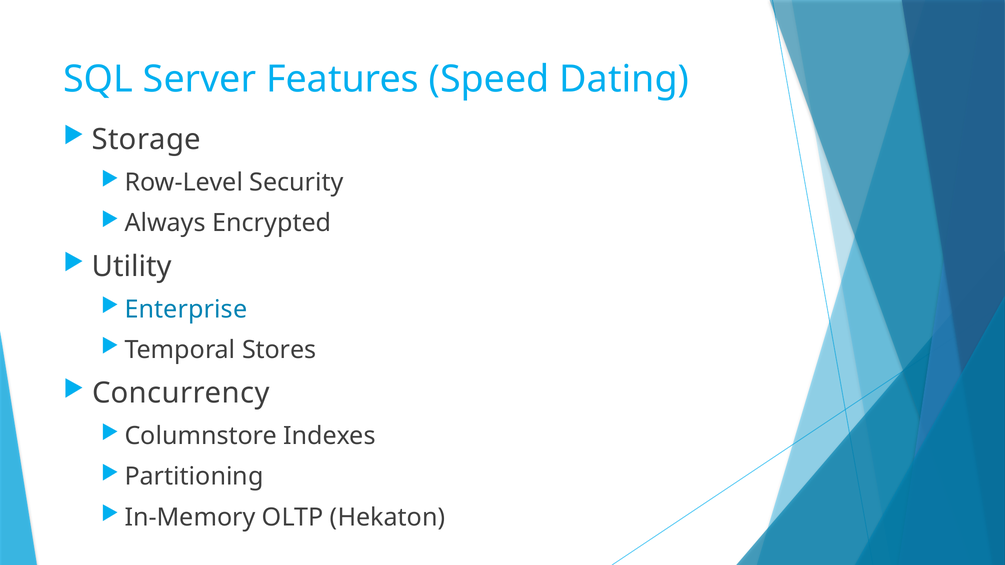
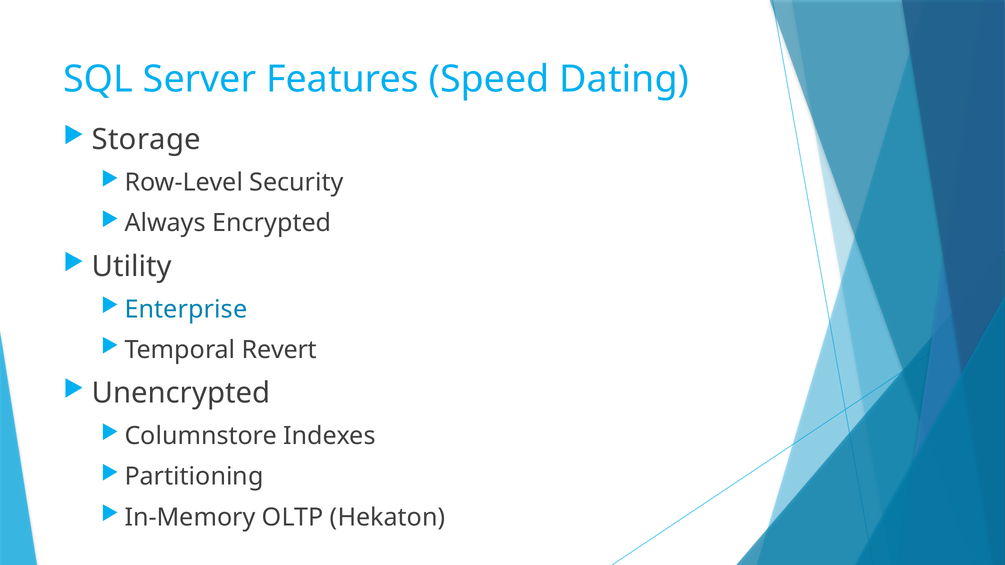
Stores: Stores -> Revert (279, 350)
Concurrency: Concurrency -> Unencrypted (181, 393)
